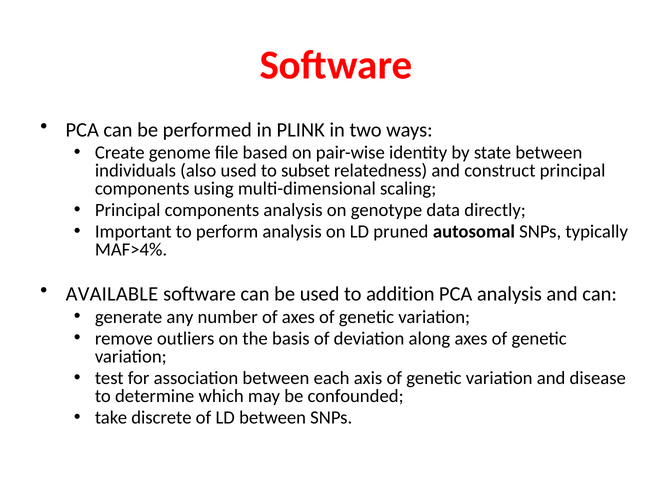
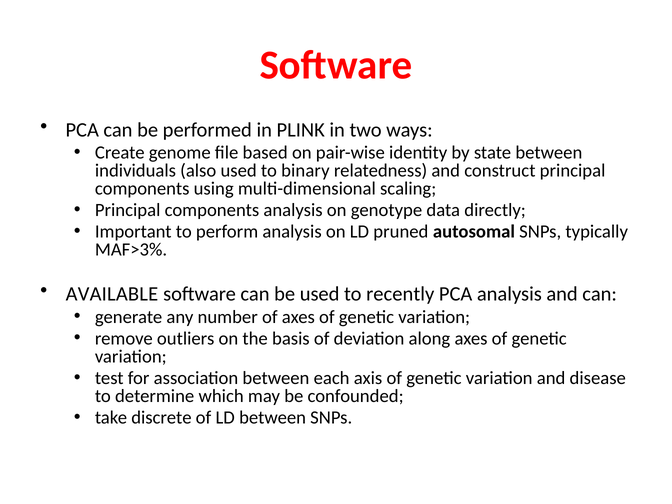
subset: subset -> binary (305, 171)
MAF>4%: MAF>4% -> MAF>3% (131, 250)
addition: addition -> recently (400, 294)
